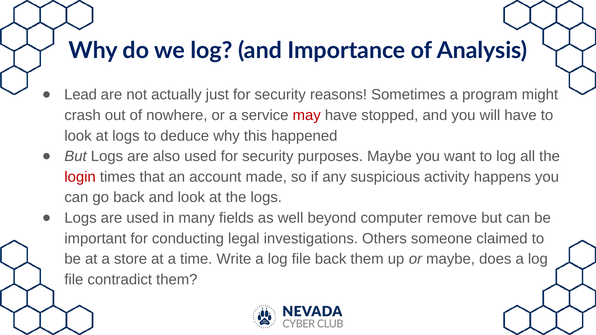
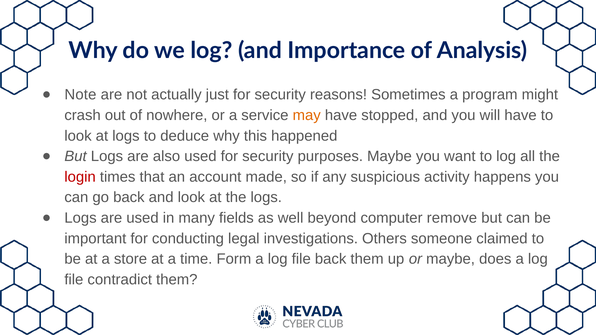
Lead: Lead -> Note (80, 95)
may colour: red -> orange (307, 115)
Write: Write -> Form (234, 259)
